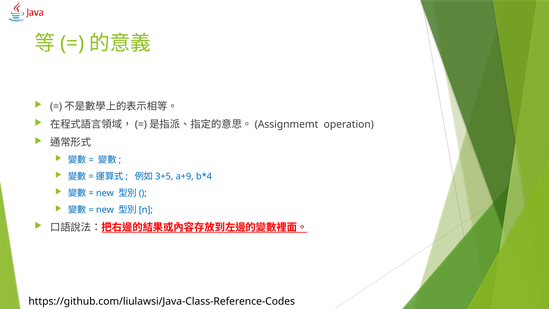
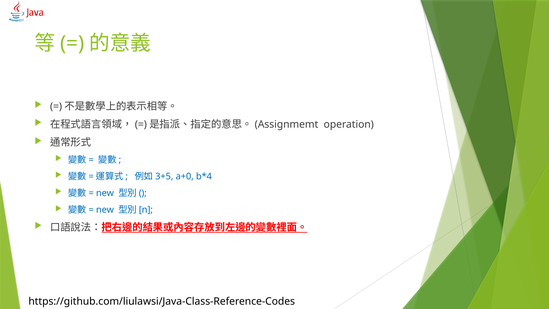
a+9: a+9 -> a+0 (185, 176)
